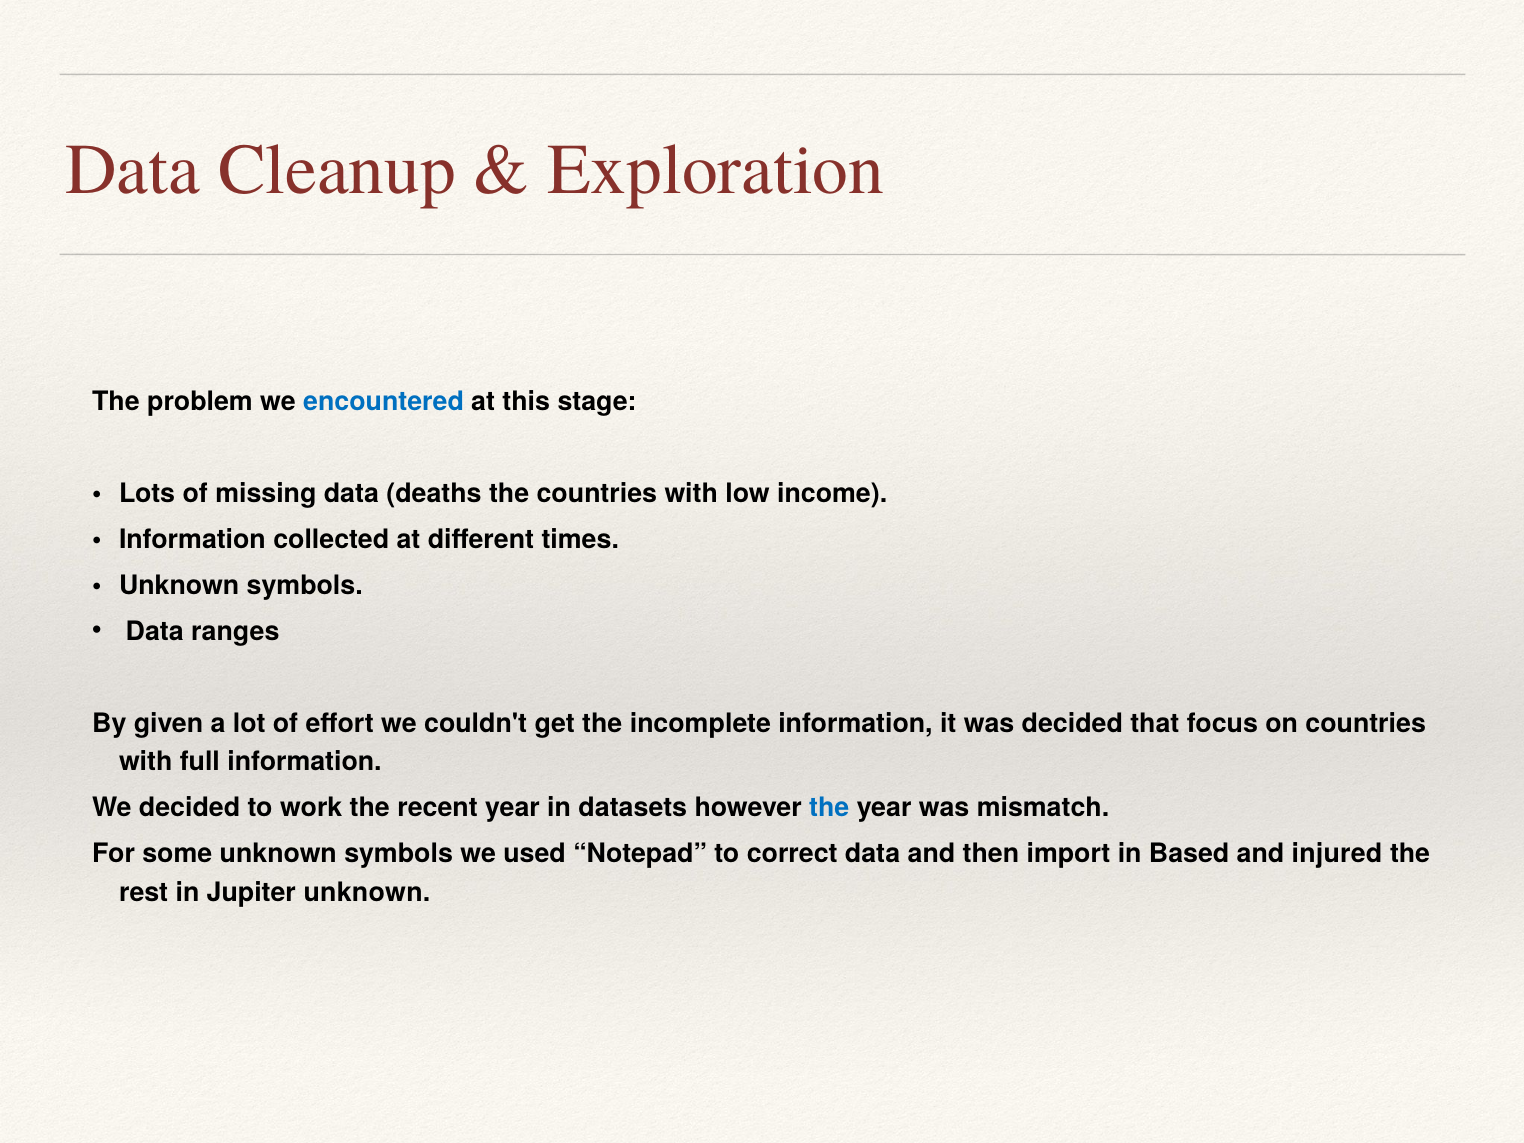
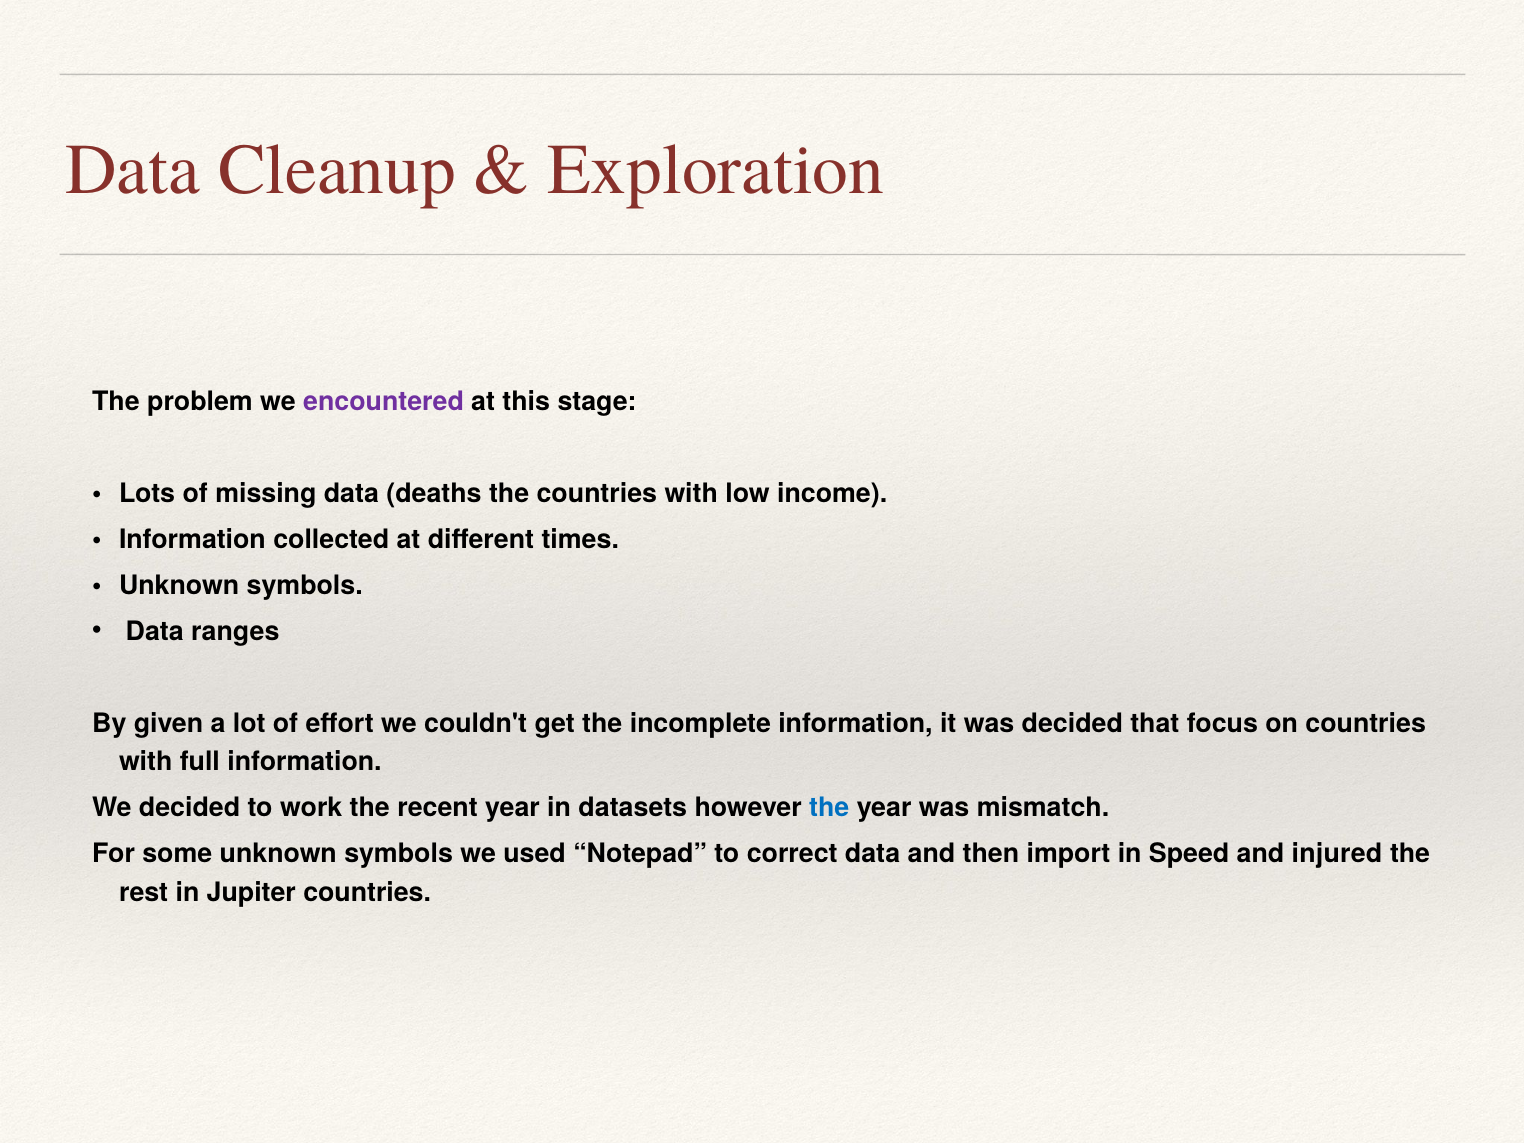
encountered colour: blue -> purple (384, 401)
Based: Based -> Speed (1189, 854)
Jupiter unknown: unknown -> countries (367, 892)
